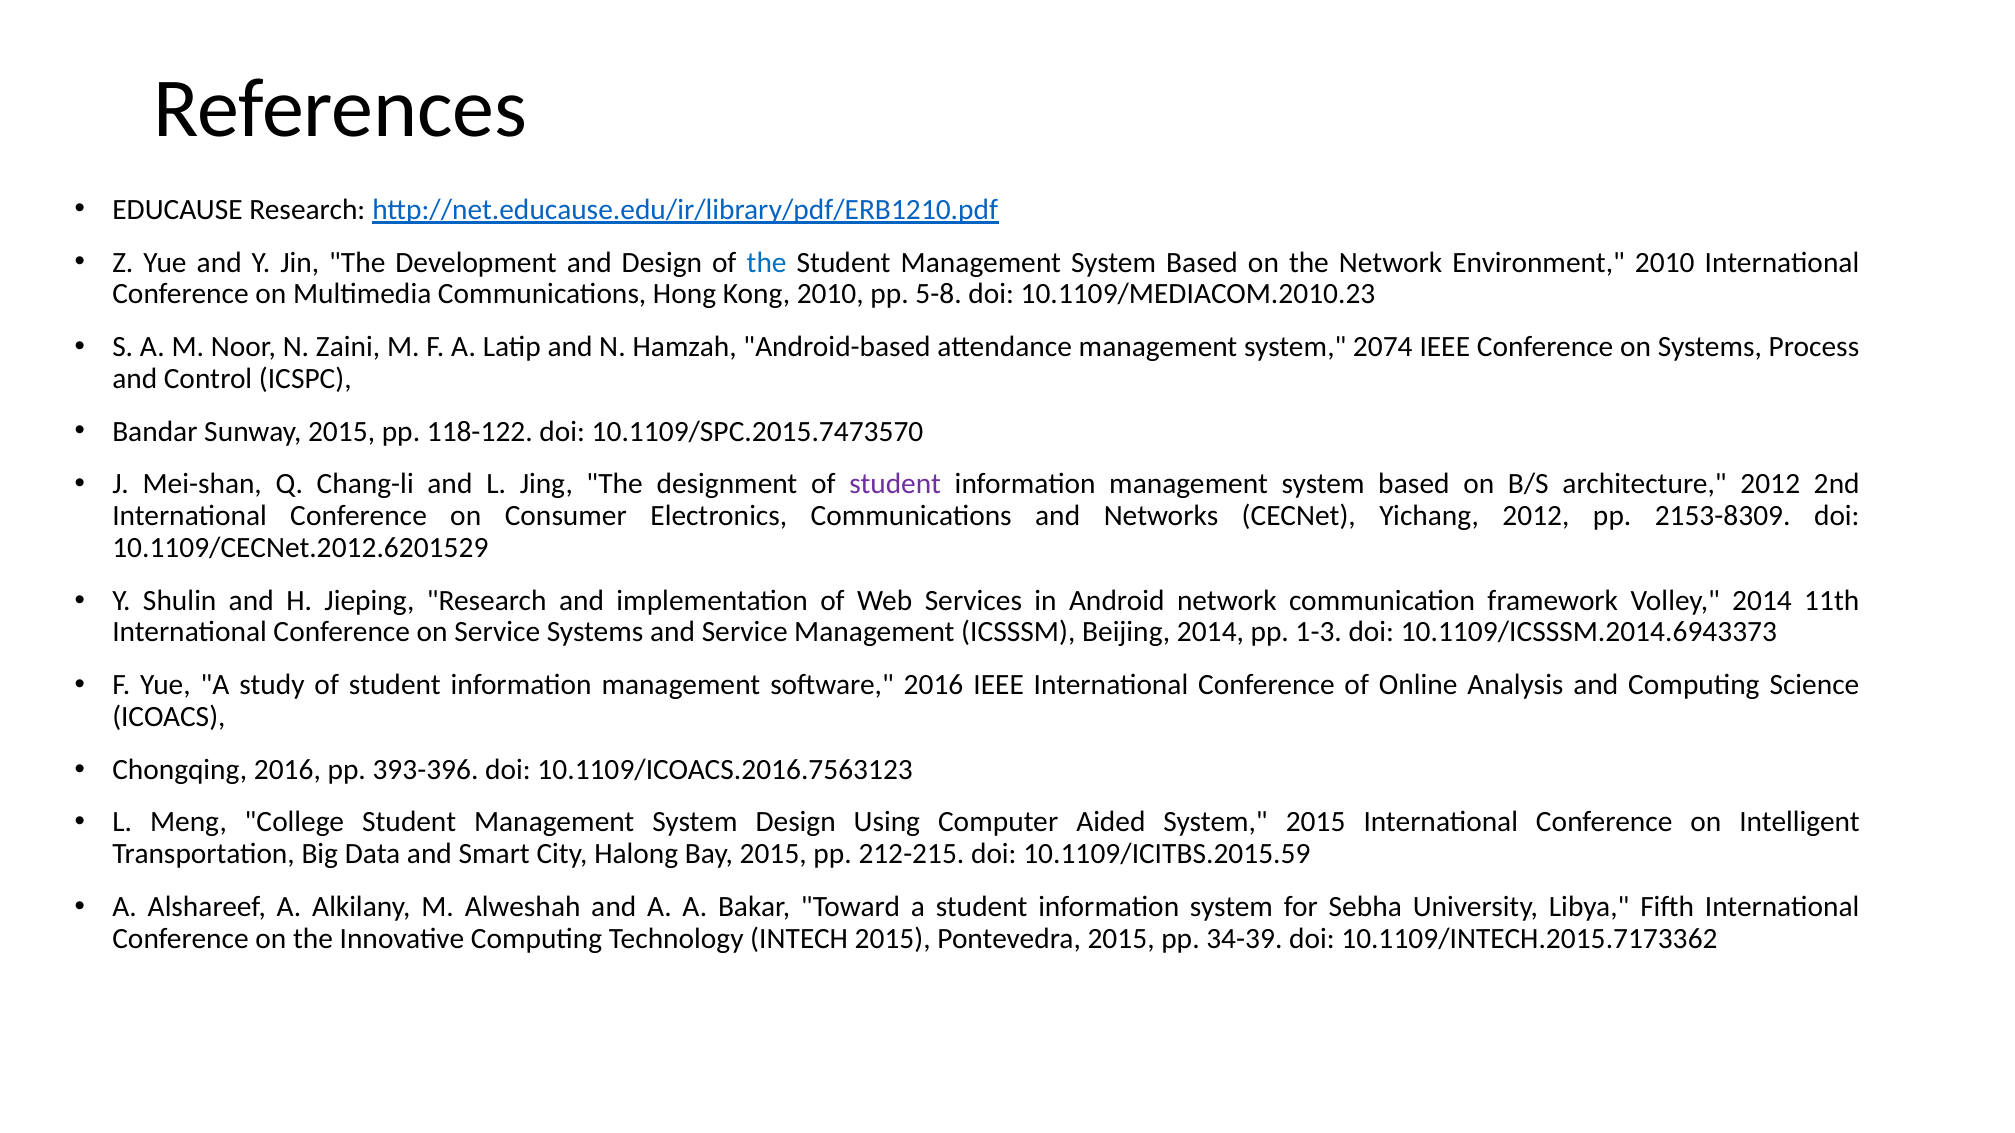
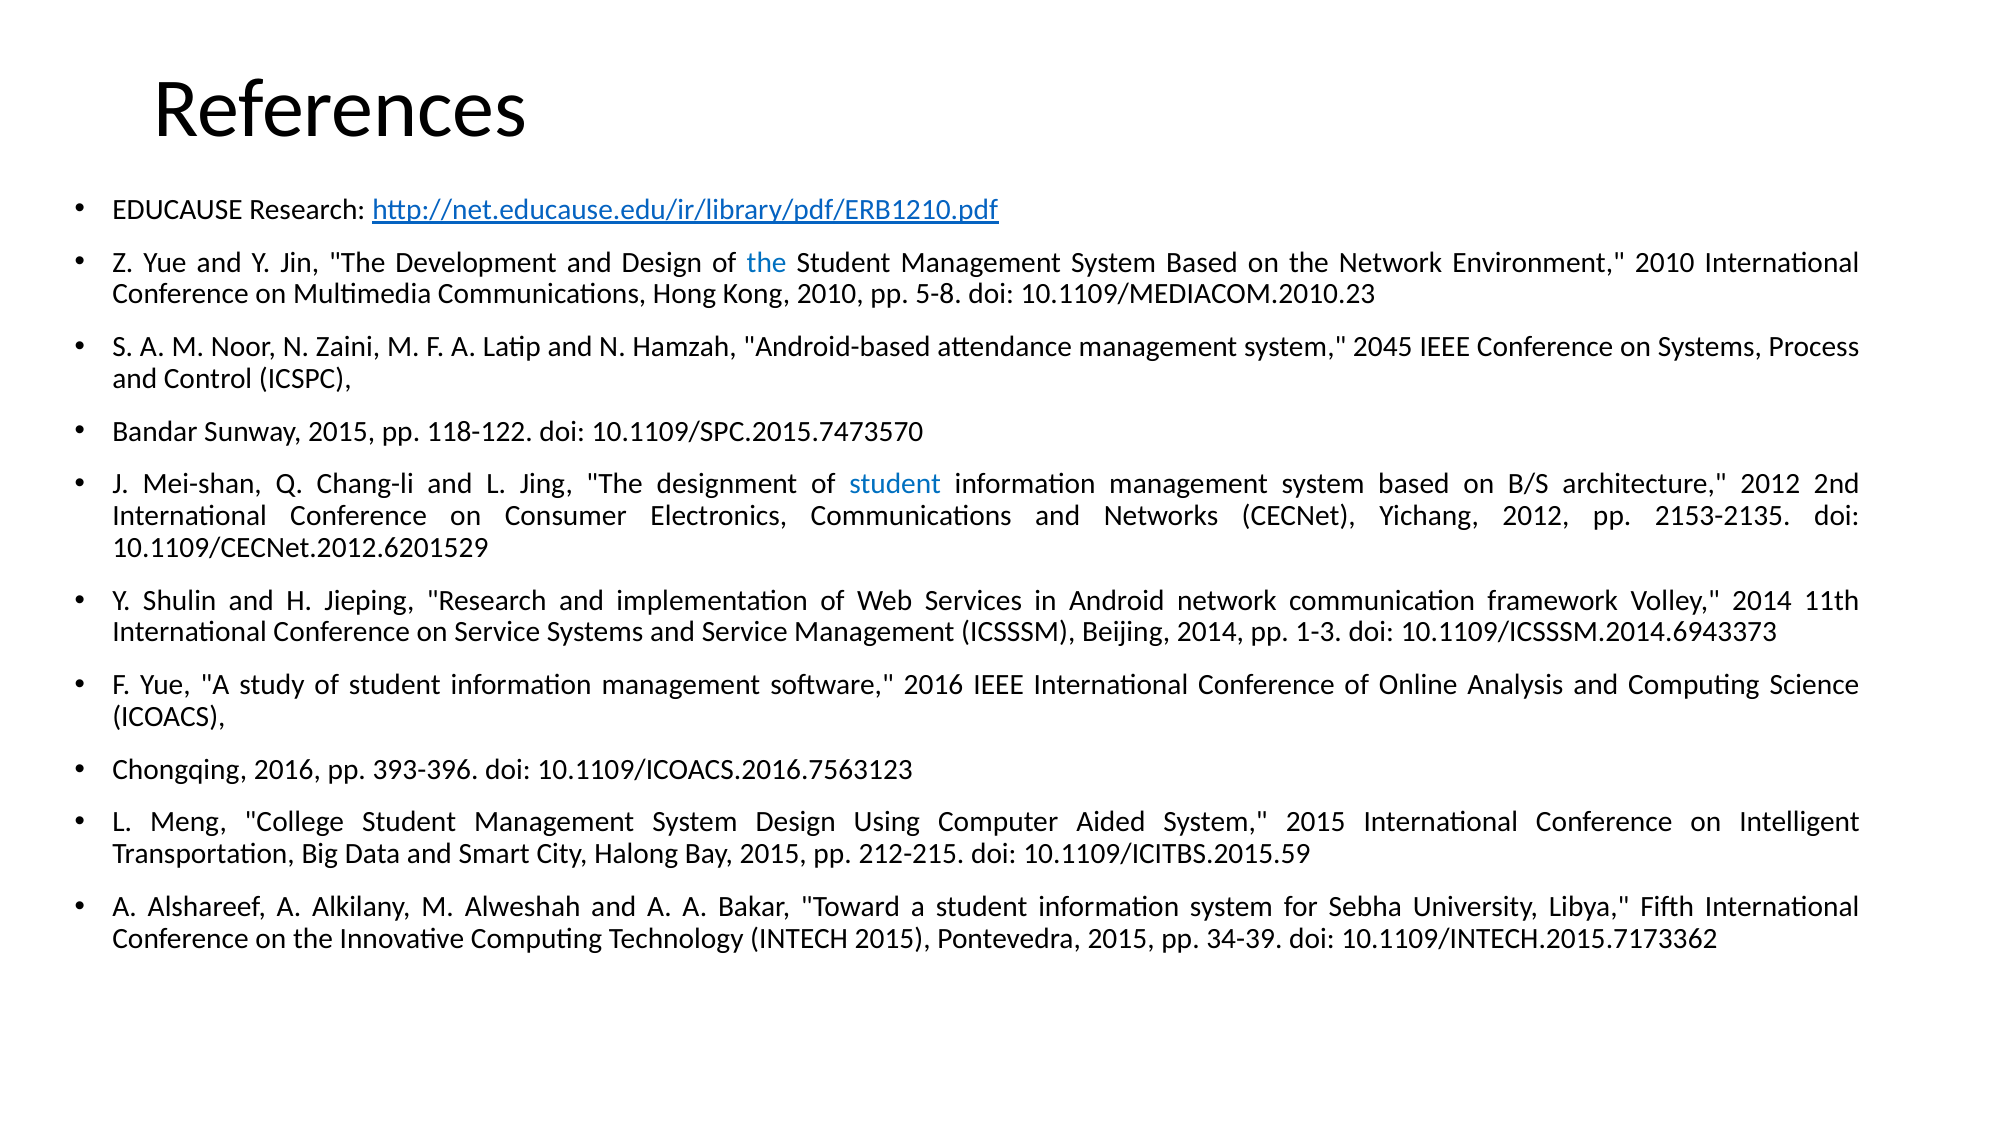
2074: 2074 -> 2045 (1383, 347)
student colour: purple -> blue (895, 484)
2153-8309: 2153-8309 -> 2153-2135 (1723, 516)
